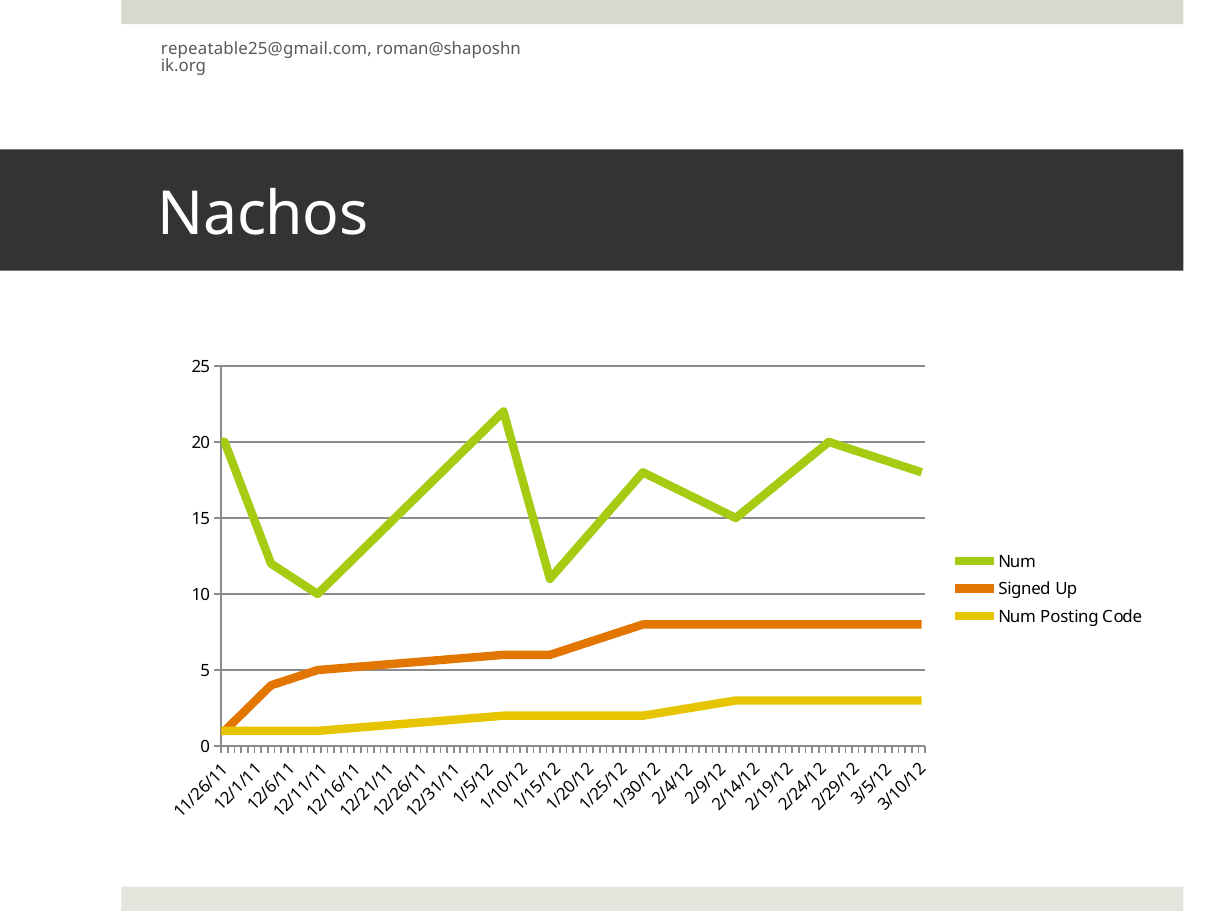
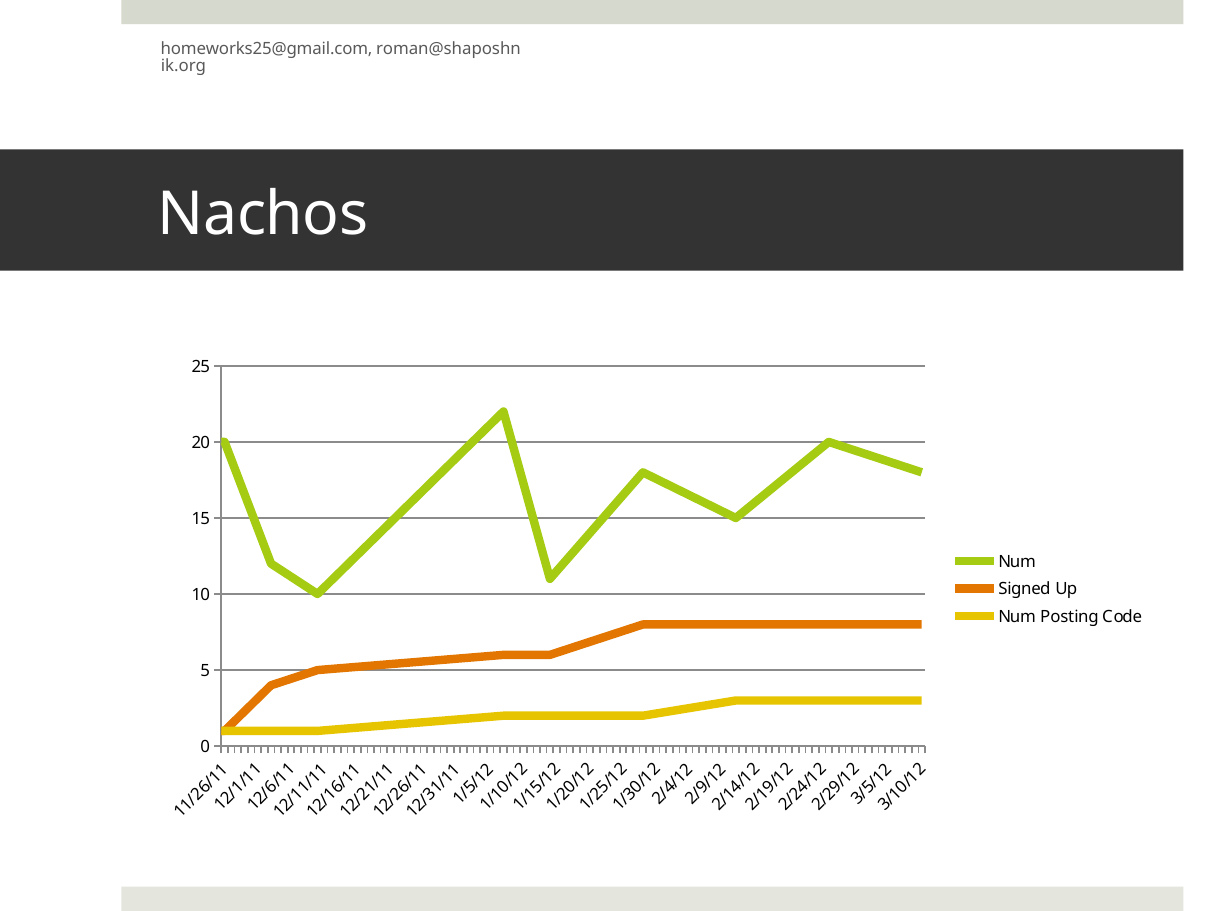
repeatable25@gmail.com: repeatable25@gmail.com -> homeworks25@gmail.com (267, 49)
